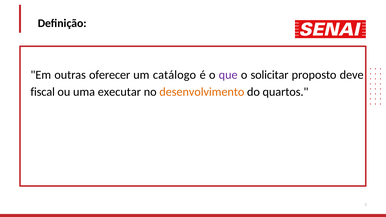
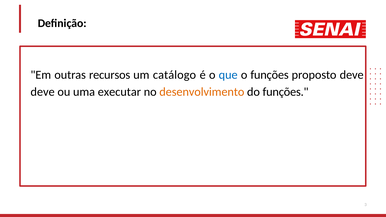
oferecer: oferecer -> recursos (110, 75)
que colour: purple -> blue (228, 75)
o solicitar: solicitar -> funções (270, 75)
fiscal: fiscal -> deve (43, 92)
do quartos: quartos -> funções (286, 92)
